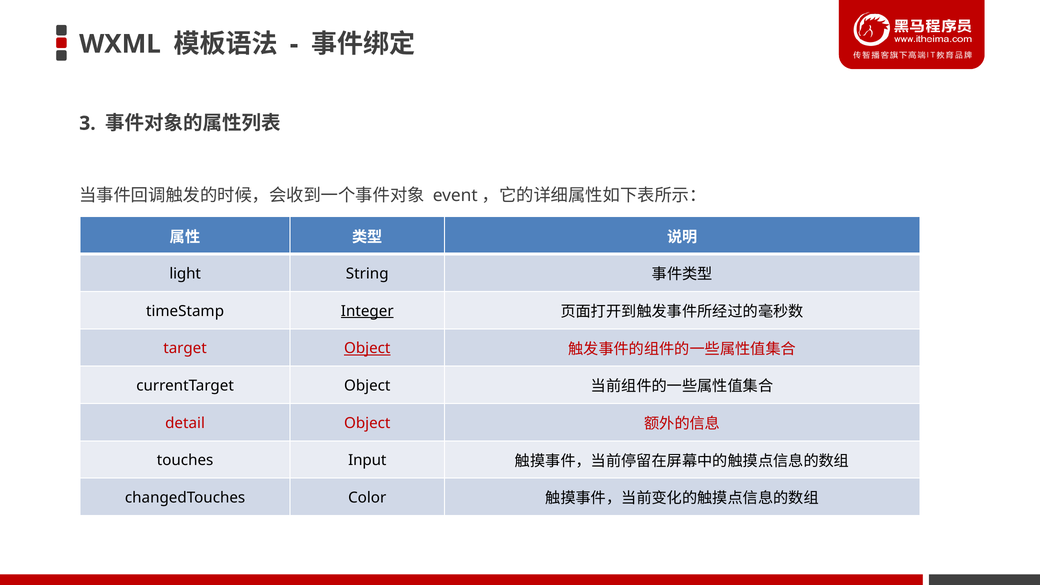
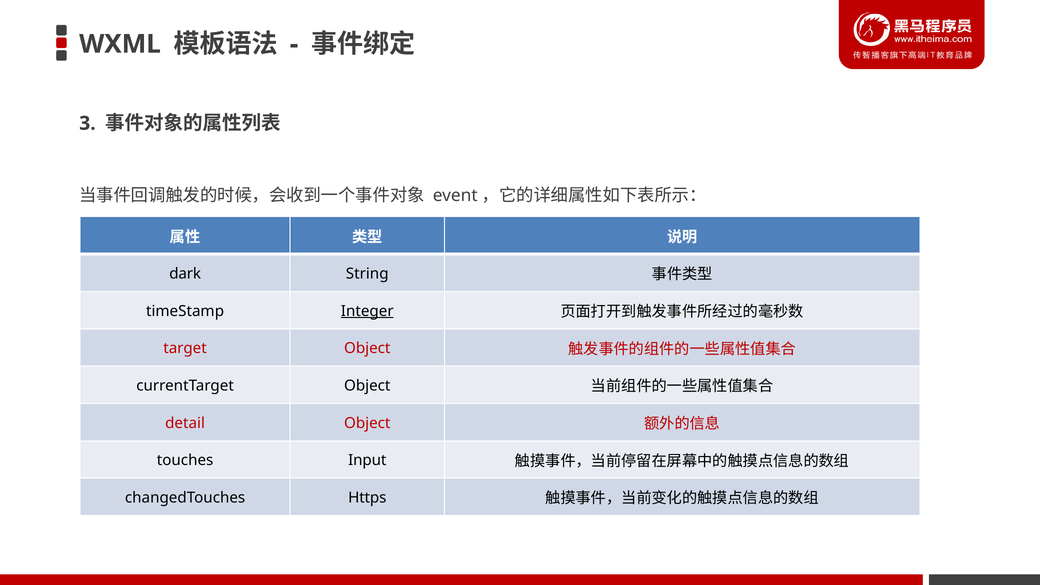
light: light -> dark (185, 274)
Object underline: present -> none (367, 348)
Color: Color -> Https (367, 498)
